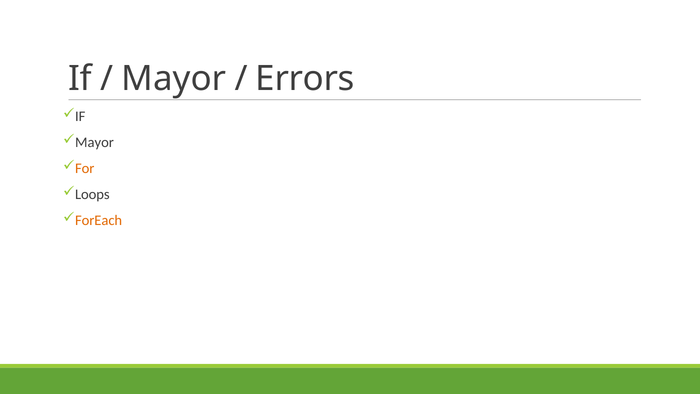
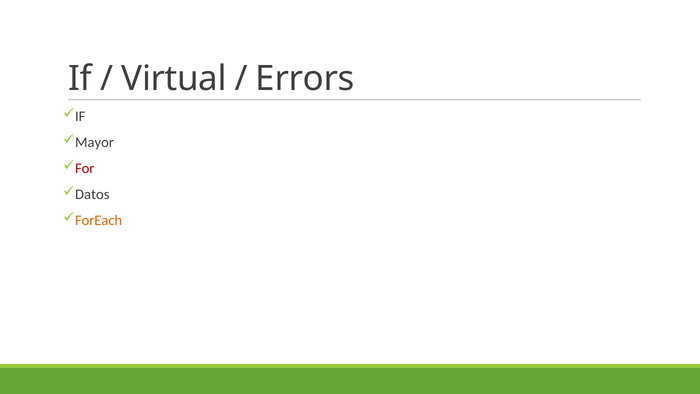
Mayor: Mayor -> Virtual (174, 78)
For colour: orange -> red (85, 168)
Loops: Loops -> Datos (92, 194)
